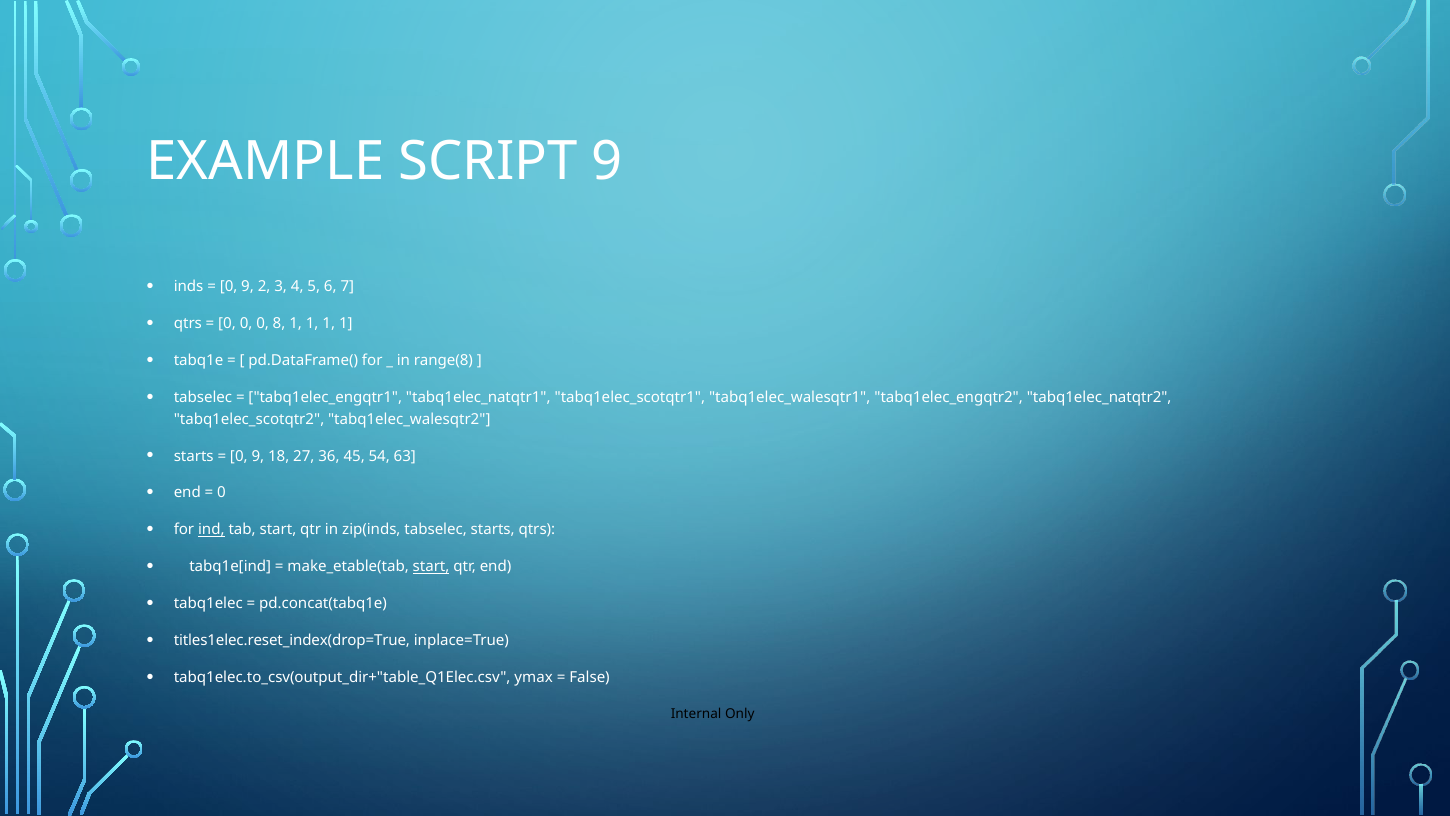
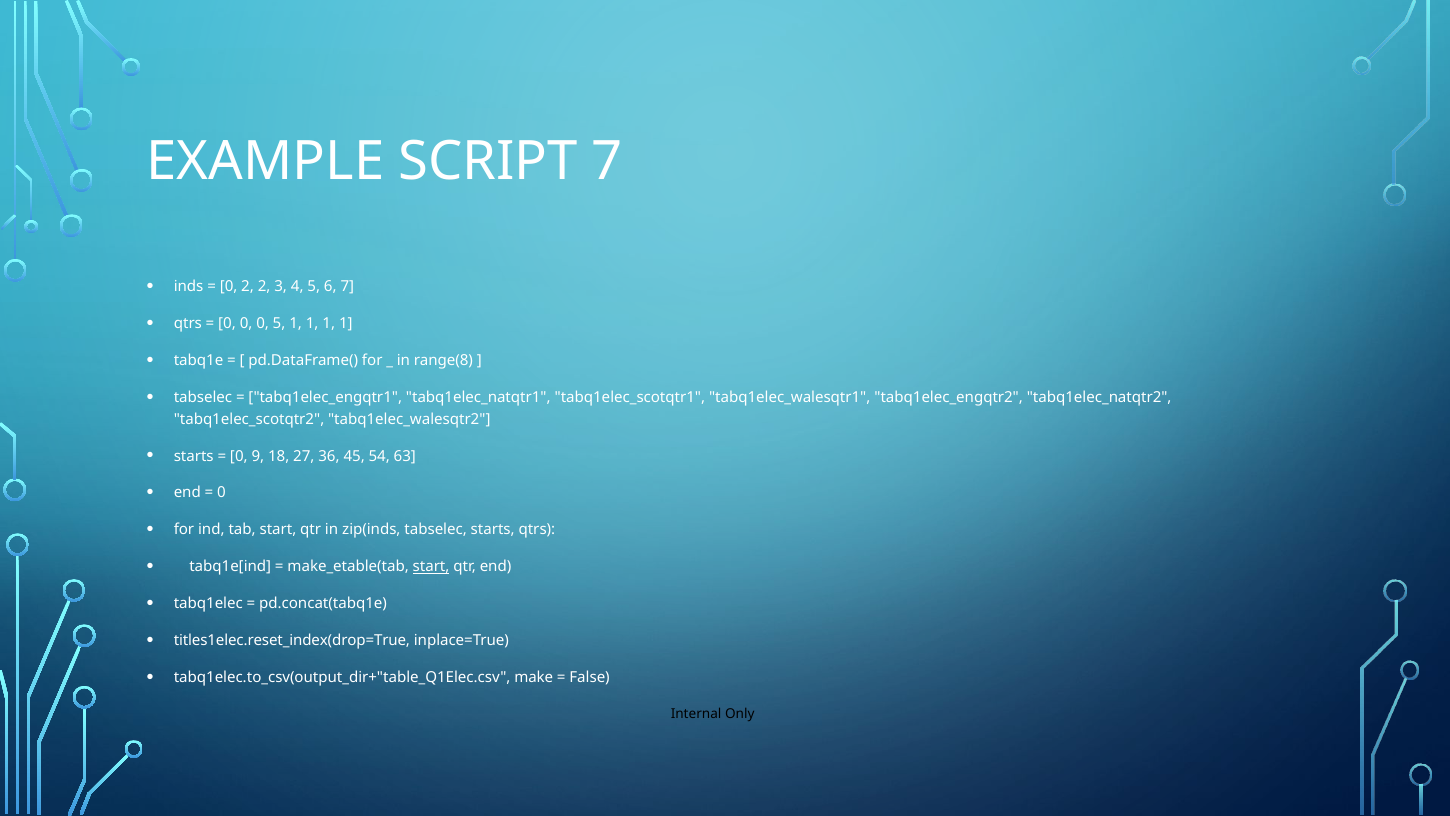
SCRIPT 9: 9 -> 7 (607, 161)
9: 9 -> 2 (248, 287)
0 8: 8 -> 5 (279, 324)
ind underline: present -> none (211, 530)
ymax: ymax -> make (534, 677)
